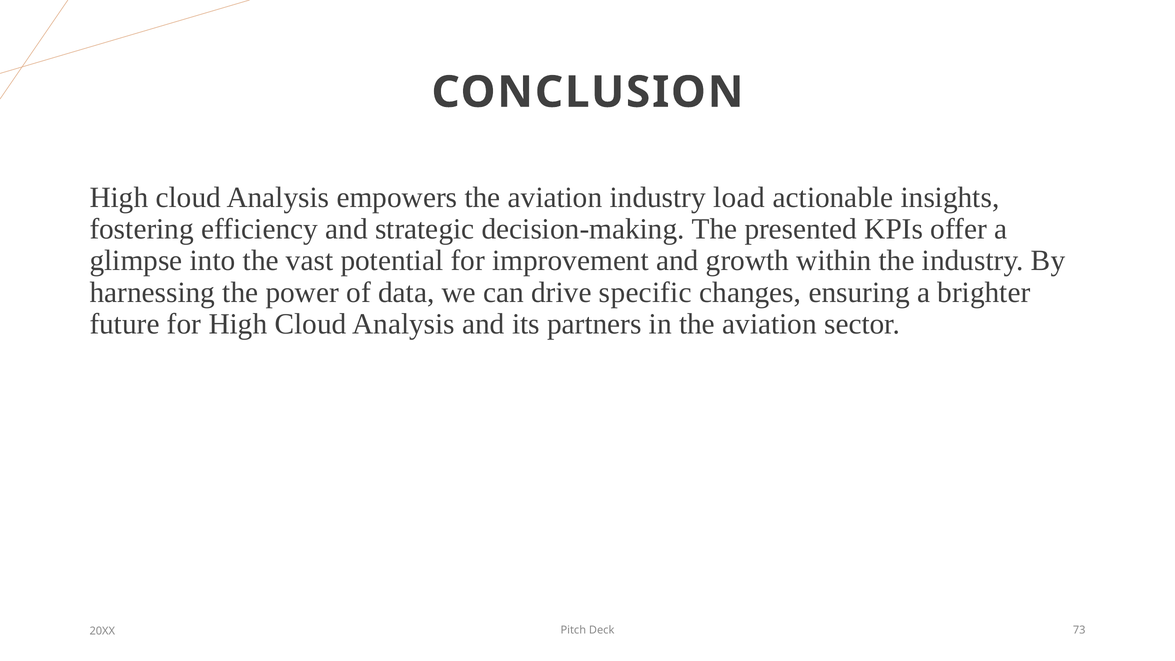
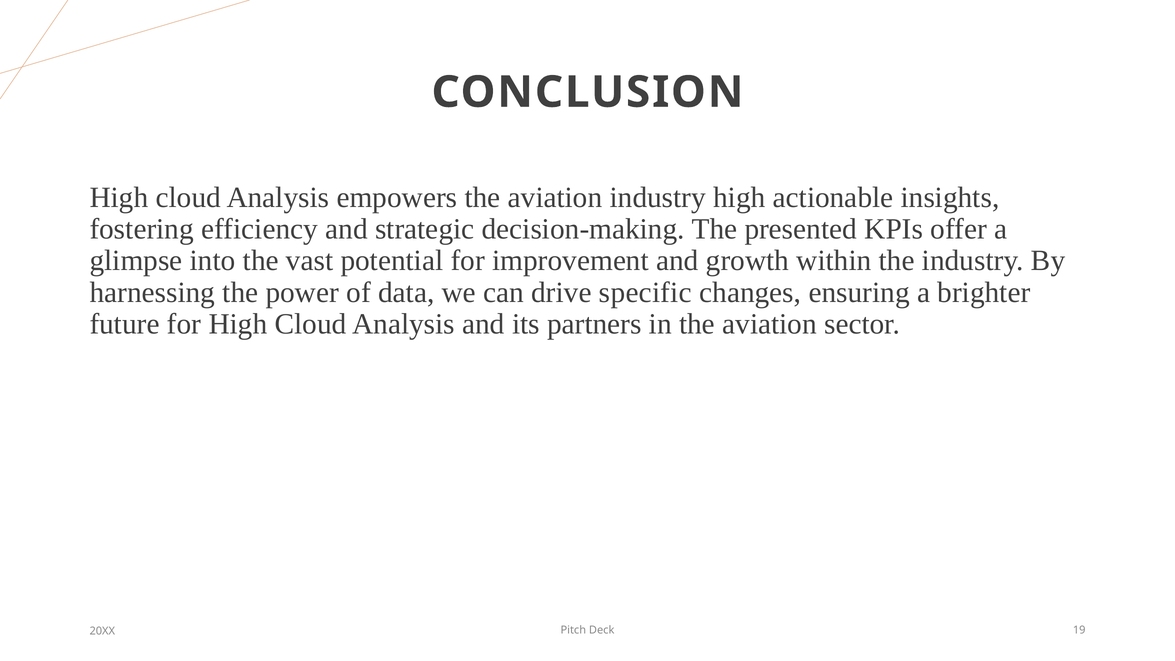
industry load: load -> high (739, 197)
73: 73 -> 19 (1079, 630)
